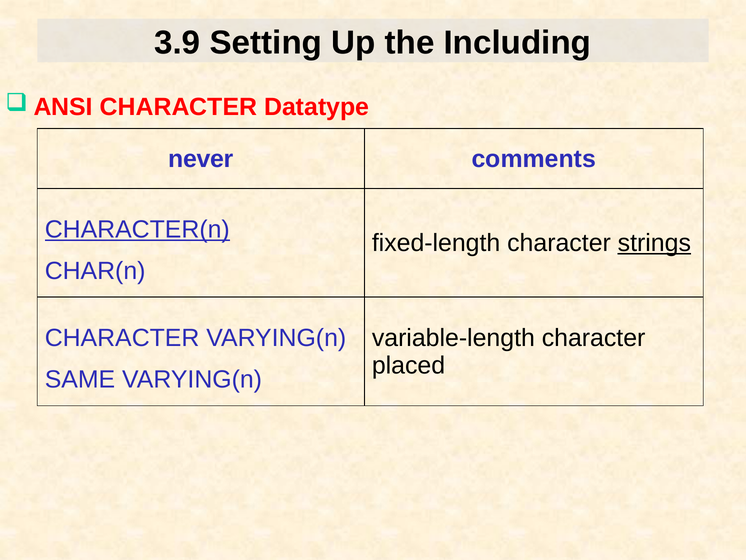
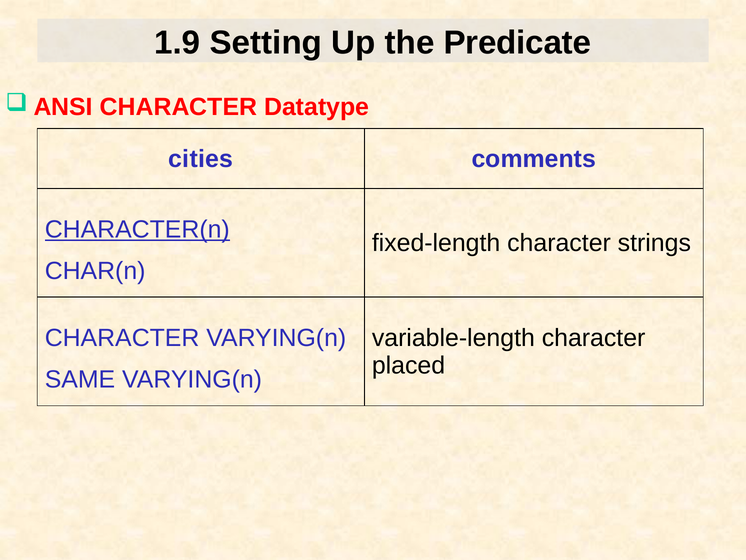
3.9: 3.9 -> 1.9 (177, 43)
Including: Including -> Predicate (517, 43)
never: never -> cities (201, 159)
strings underline: present -> none (654, 243)
